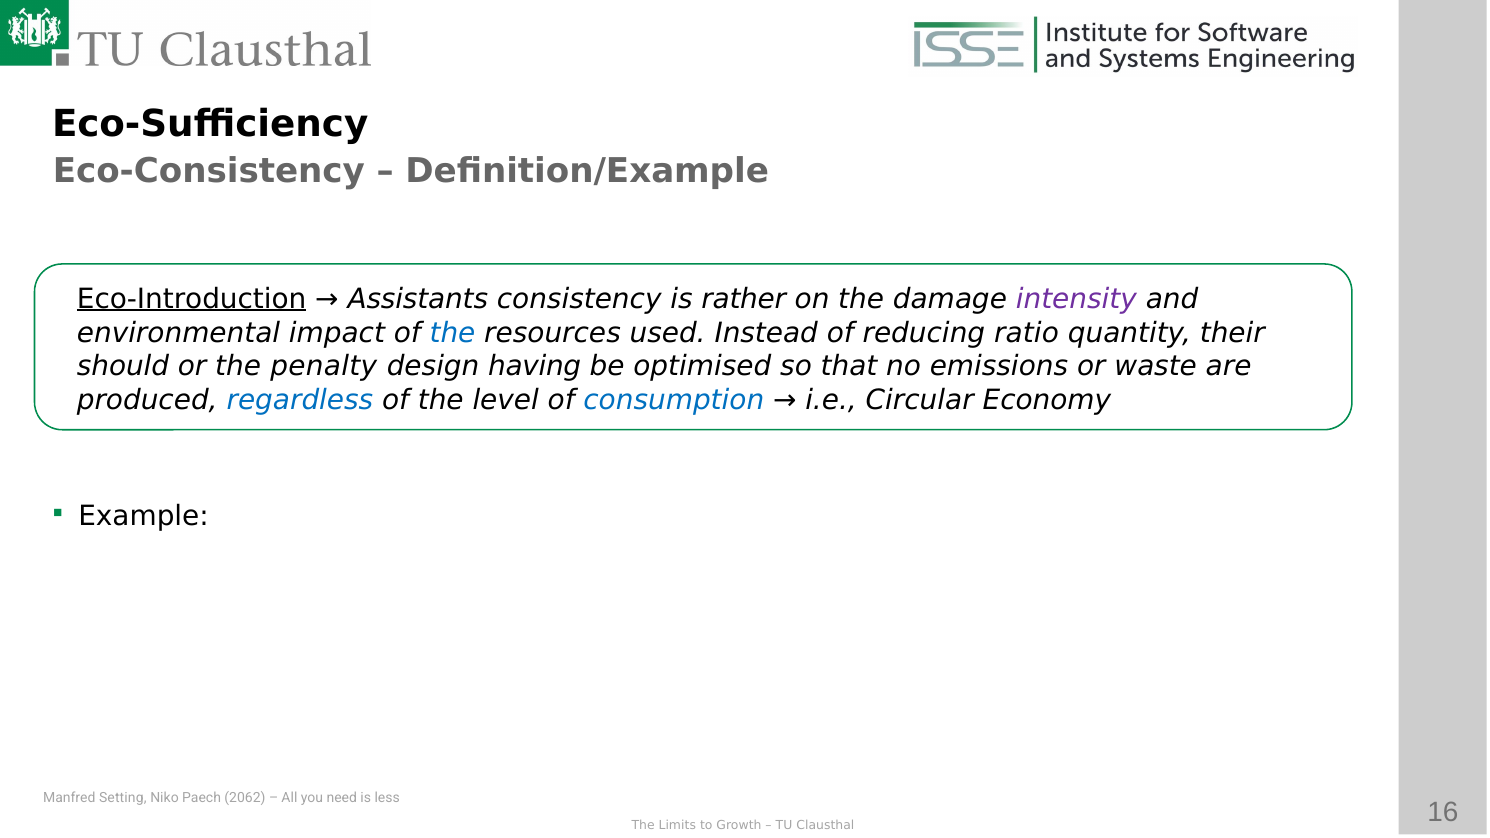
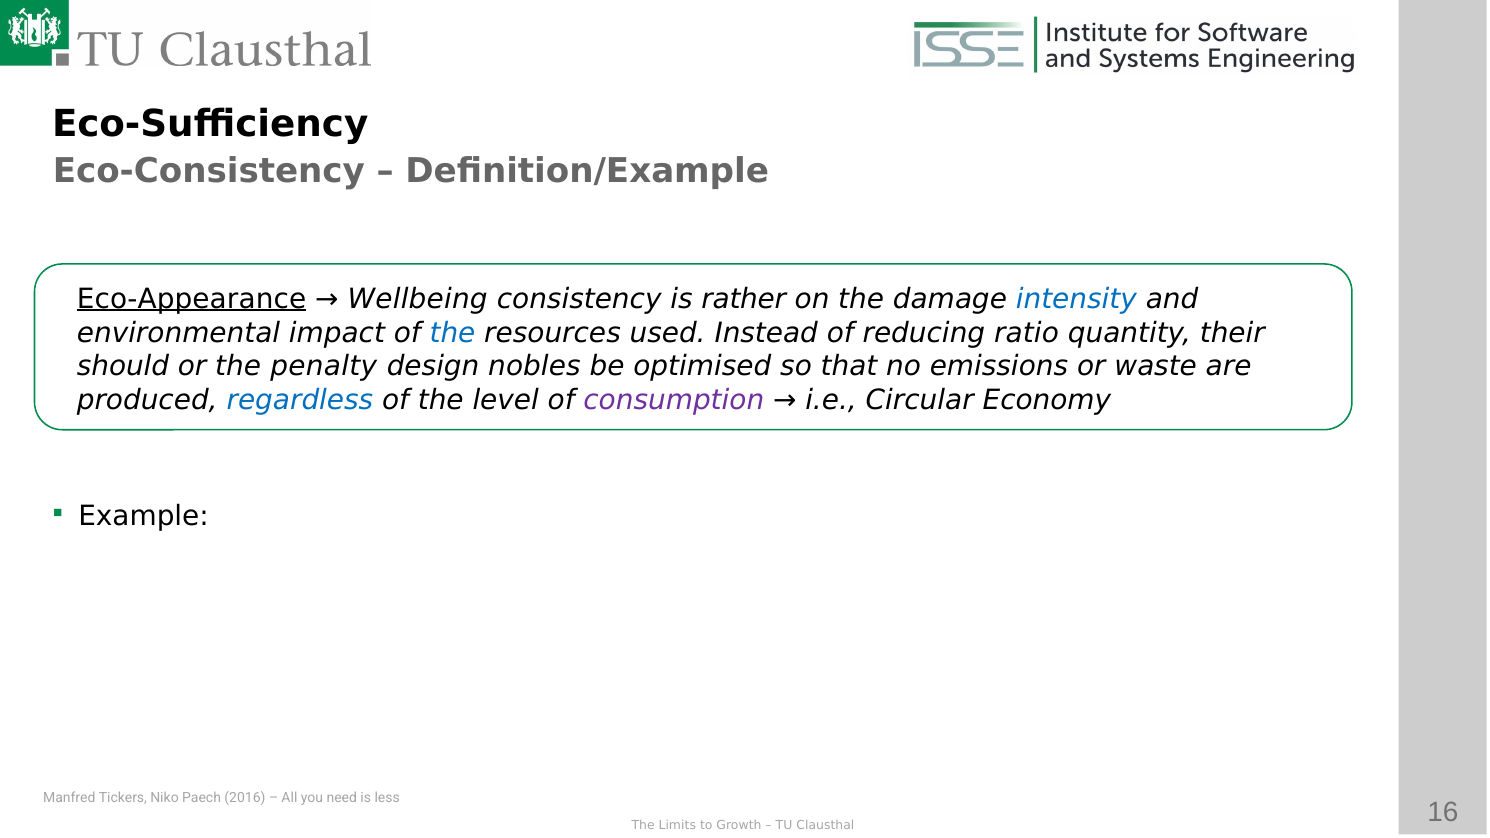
Eco-Introduction: Eco-Introduction -> Eco-Appearance (192, 300)
Assistants: Assistants -> Wellbeing (418, 300)
intensity colour: purple -> blue (1076, 300)
having: having -> nobles (534, 367)
consumption colour: blue -> purple (674, 400)
Setting: Setting -> Tickers (123, 798)
2062: 2062 -> 2016 (245, 798)
